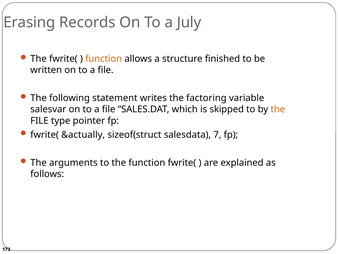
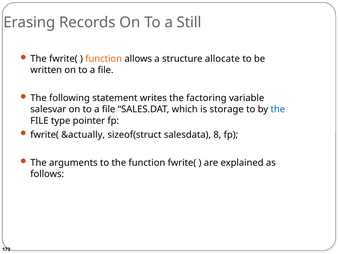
July: July -> Still (189, 22)
finished: finished -> allocate (222, 59)
skipped: skipped -> storage (227, 109)
the colour: orange -> blue (278, 109)
7: 7 -> 8 (217, 134)
